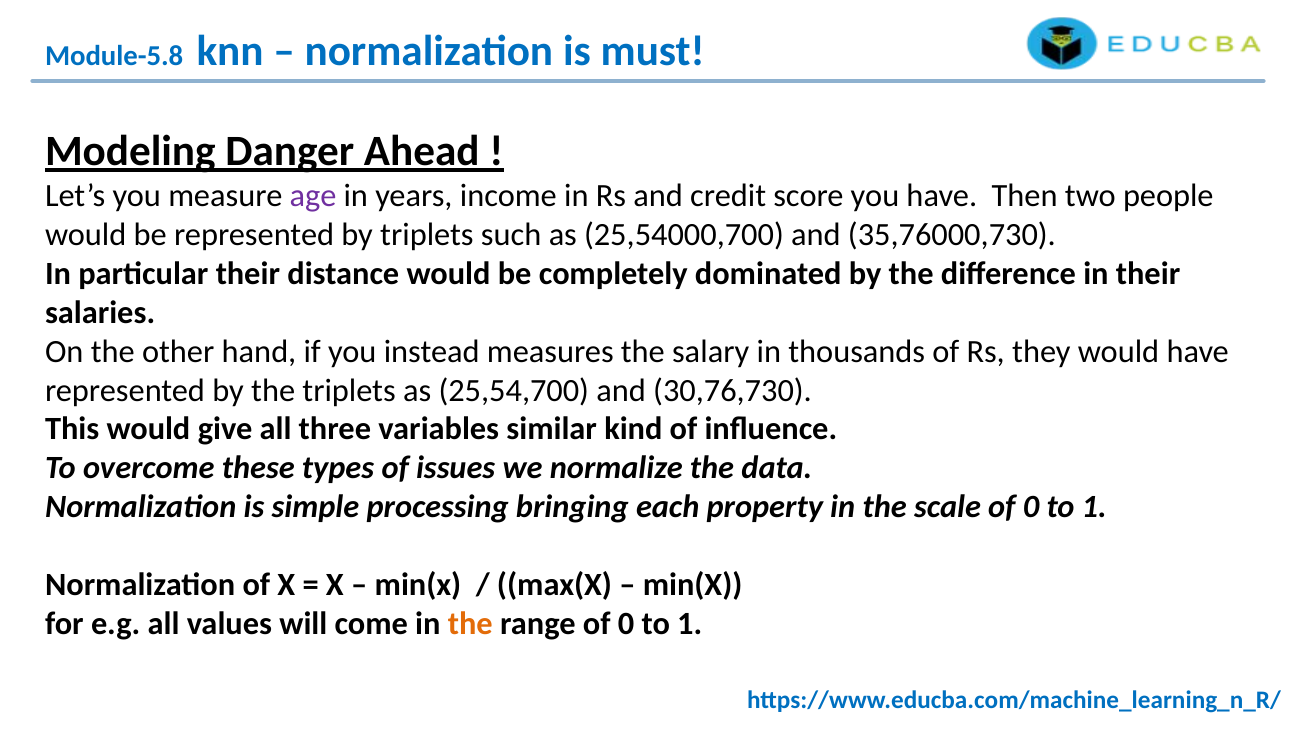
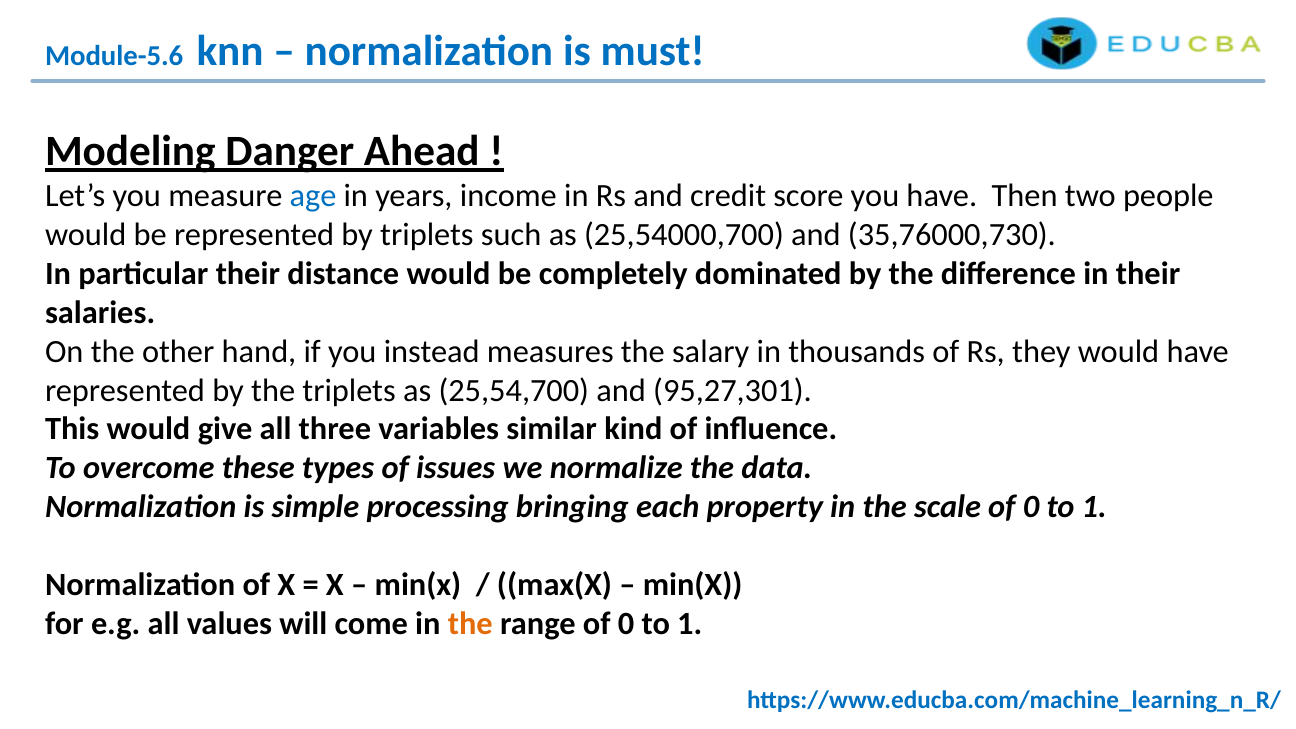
Module-5.8: Module-5.8 -> Module-5.6 (114, 56)
age colour: purple -> blue (313, 196)
30,76,730: 30,76,730 -> 95,27,301 (733, 390)
